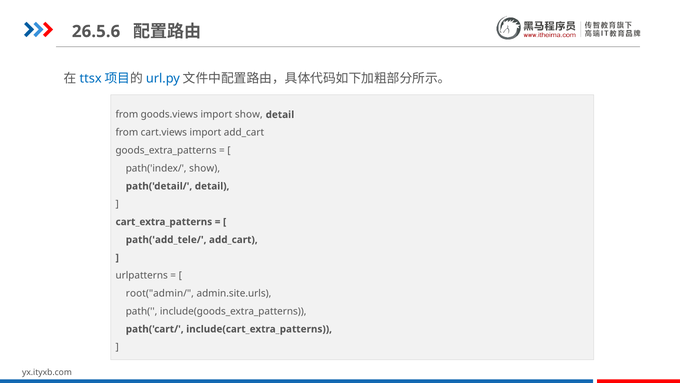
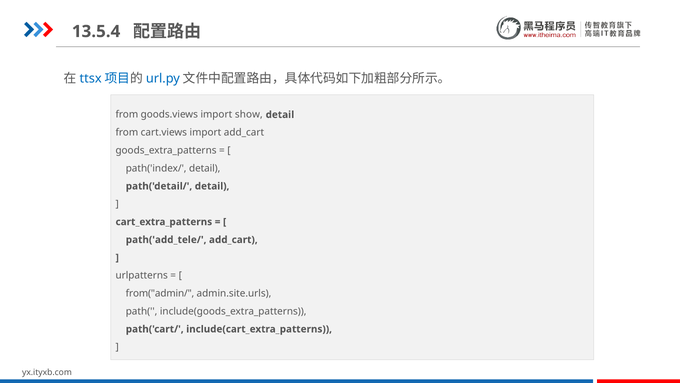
26.5.6: 26.5.6 -> 13.5.4 (96, 31)
path('index/ show: show -> detail (205, 168)
root("admin/: root("admin/ -> from("admin/ (160, 293)
